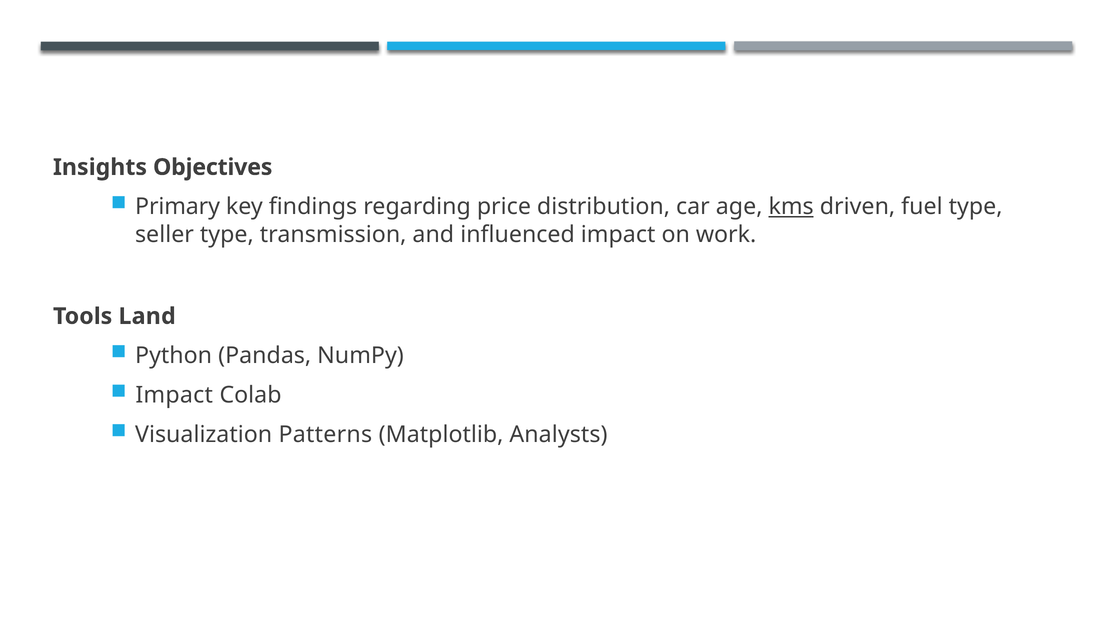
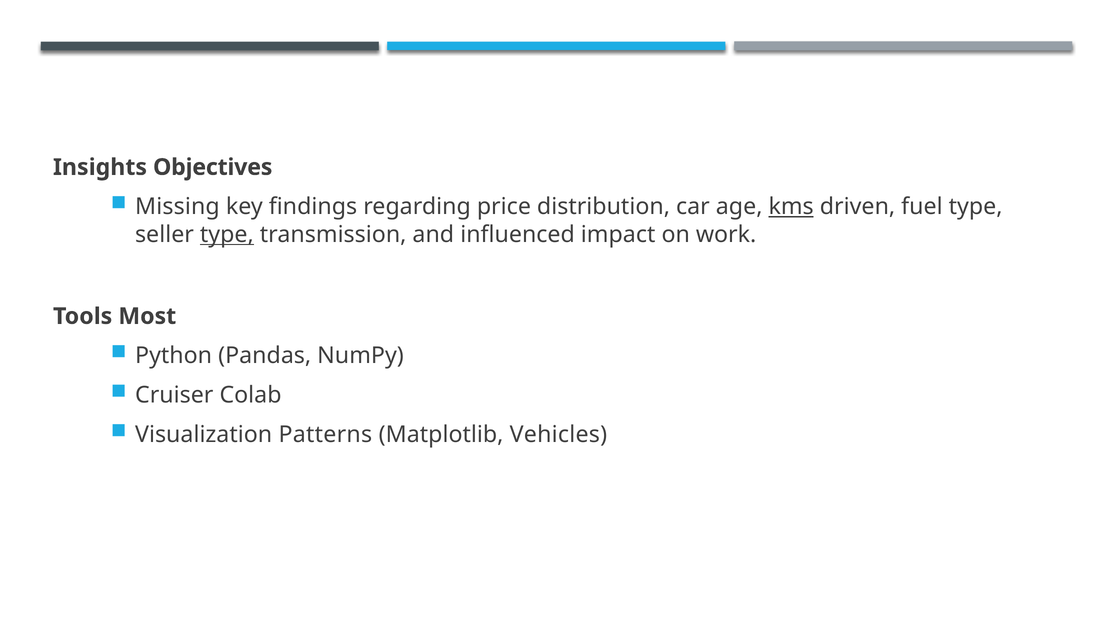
Primary: Primary -> Missing (177, 207)
type underline: none -> present (227, 235)
Land: Land -> Most (147, 316)
Impact: Impact -> Cruiser (174, 395)
Analysts: Analysts -> Vehicles (558, 435)
